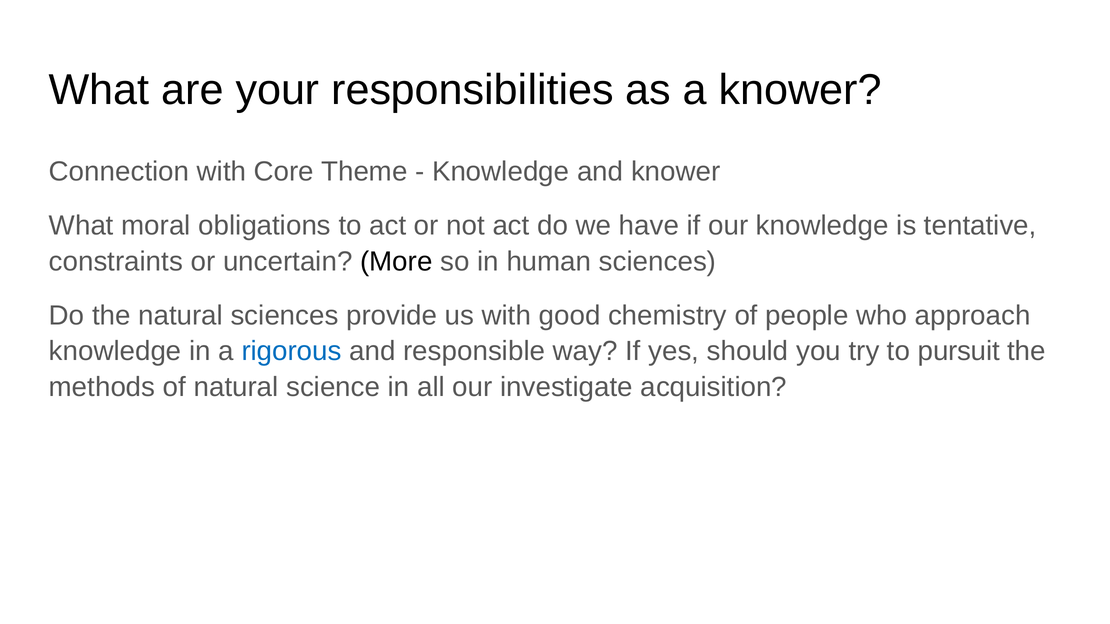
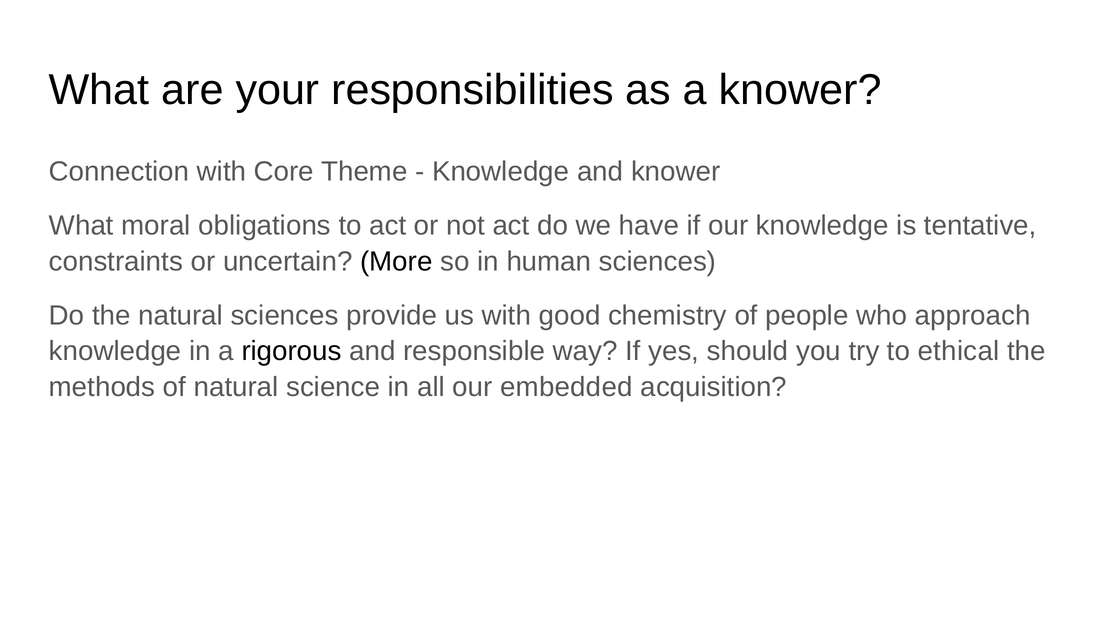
rigorous colour: blue -> black (292, 351)
pursuit: pursuit -> ethical (959, 351)
investigate: investigate -> embedded (566, 387)
